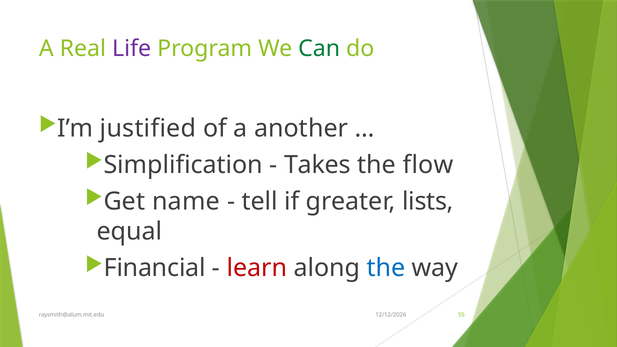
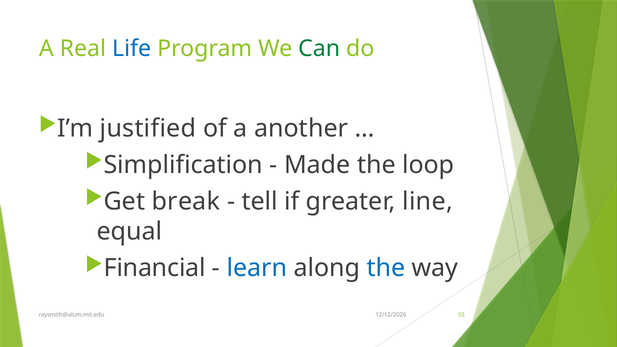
Life colour: purple -> blue (132, 49)
Takes: Takes -> Made (317, 165)
flow: flow -> loop (428, 165)
name: name -> break (186, 201)
lists: lists -> line (428, 201)
learn colour: red -> blue (257, 268)
